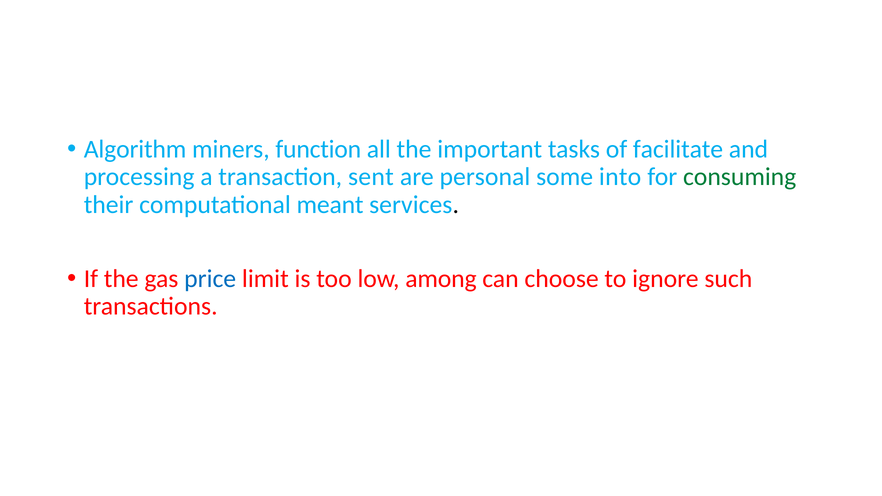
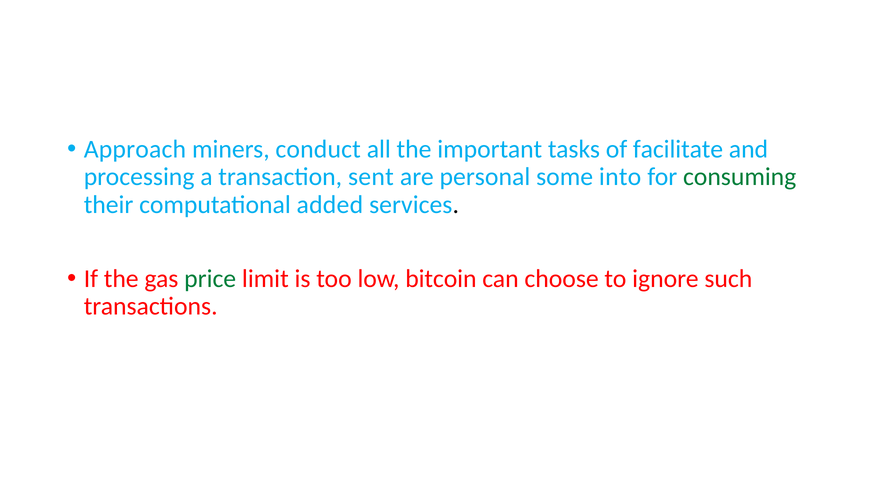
Algorithm: Algorithm -> Approach (135, 149)
function: function -> conduct (318, 149)
meant: meant -> added (330, 205)
price colour: blue -> green (210, 279)
among: among -> bitcoin (441, 279)
